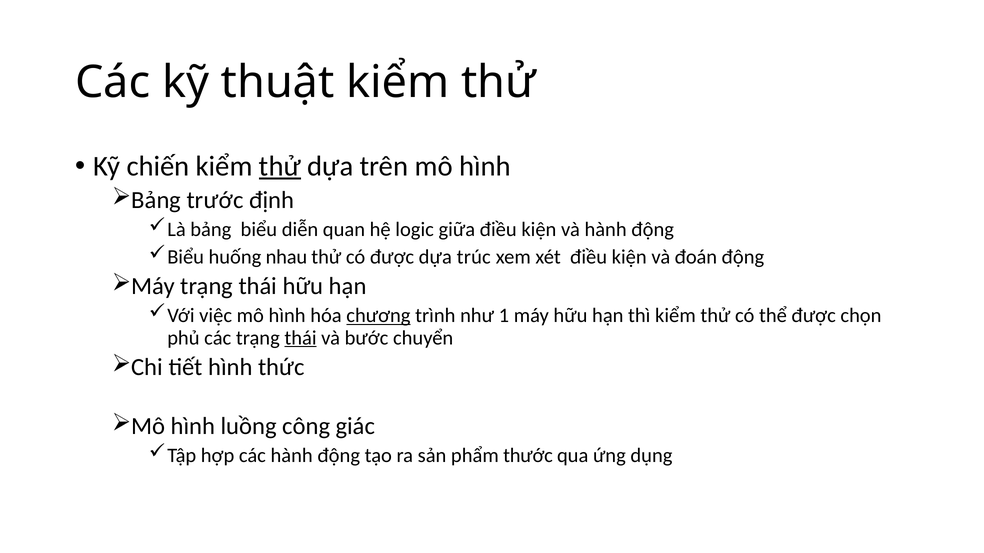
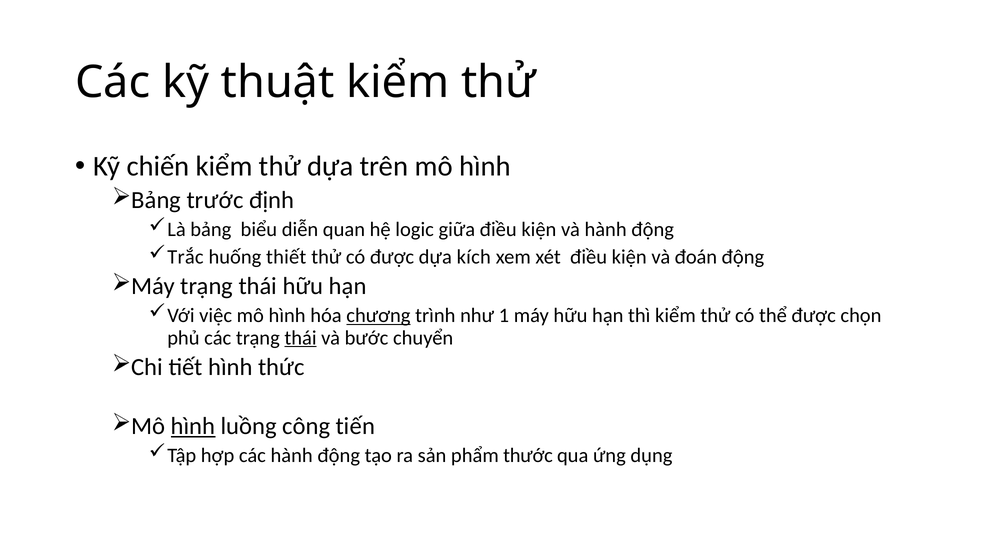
thử underline: present -> none (280, 166)
Biểu: Biểu -> Trắc (185, 257)
nhau: nhau -> thiết (286, 257)
trúc: trúc -> kích (474, 257)
hình underline: none -> present (193, 426)
giác: giác -> tiến (355, 426)
